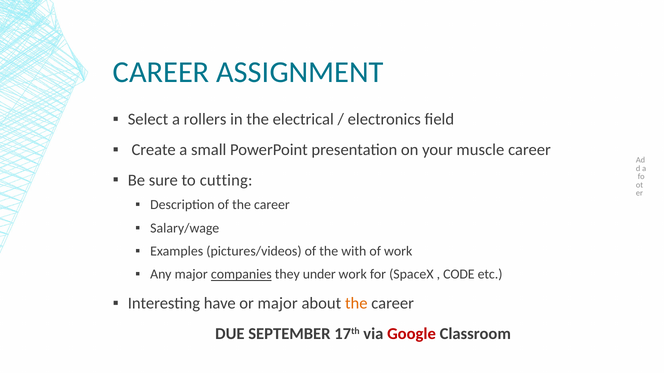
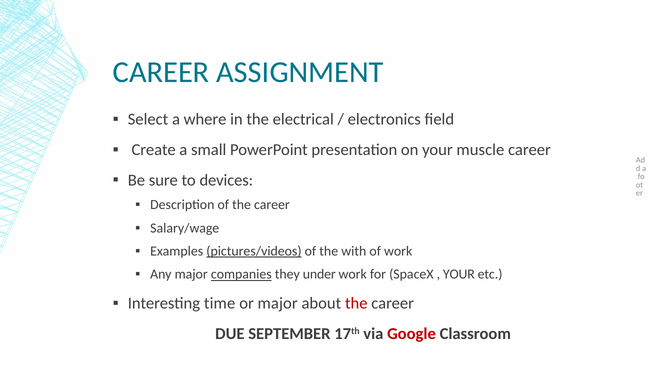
rollers: rollers -> where (205, 120)
cutting: cutting -> devices (226, 180)
pictures/videos underline: none -> present (254, 252)
CODE: CODE -> YOUR (459, 275)
have: have -> time (220, 304)
the colour: orange -> red (356, 304)
